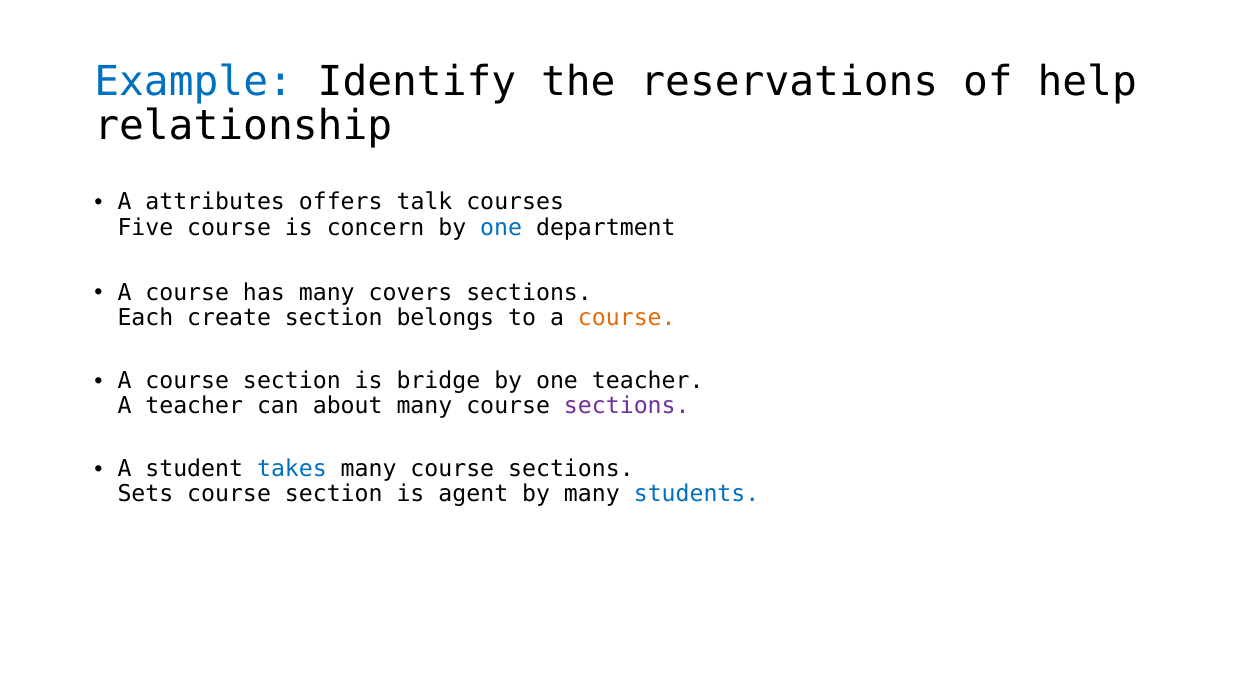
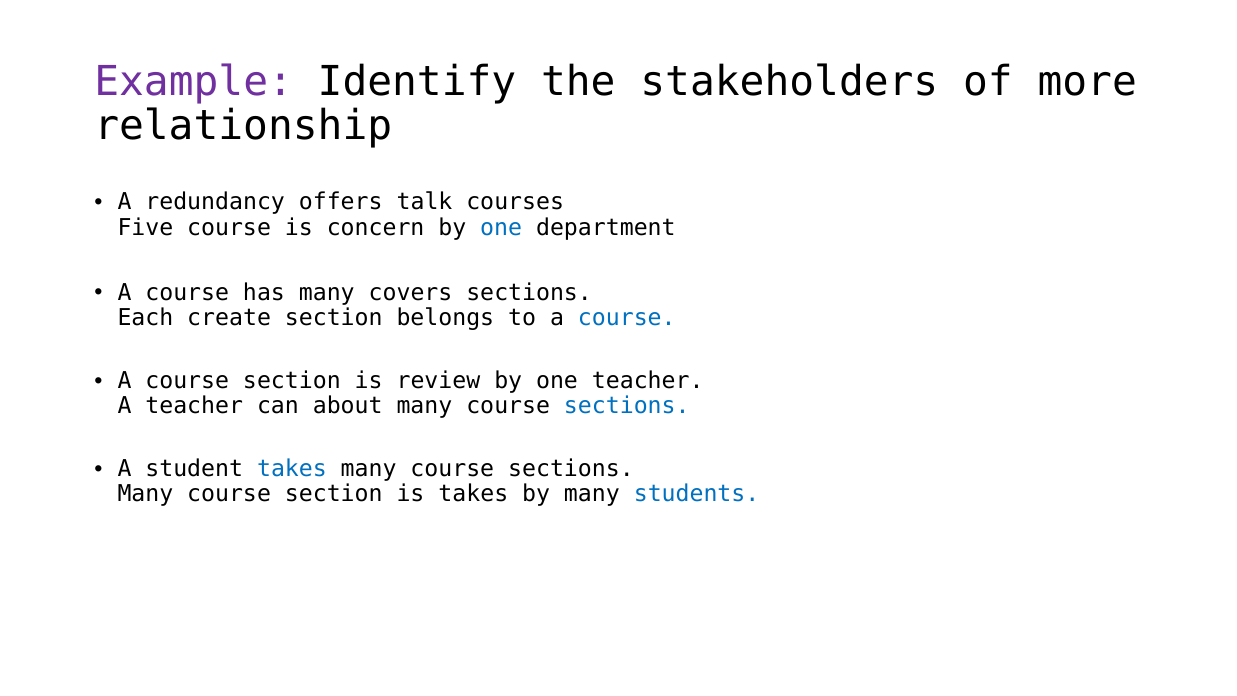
Example colour: blue -> purple (194, 82)
reservations: reservations -> stakeholders (789, 82)
help: help -> more (1087, 82)
attributes: attributes -> redundancy (215, 202)
course colour: orange -> blue (627, 318)
bridge: bridge -> review (438, 381)
sections colour: purple -> blue (627, 406)
Sets: Sets -> Many (145, 494)
is agent: agent -> takes (473, 494)
